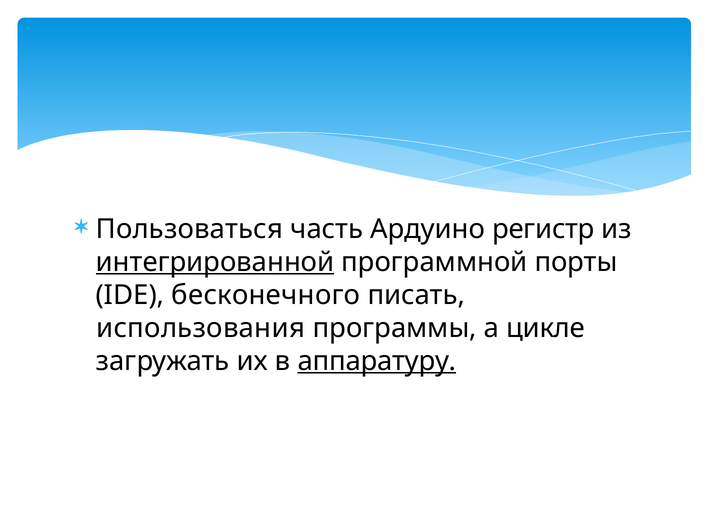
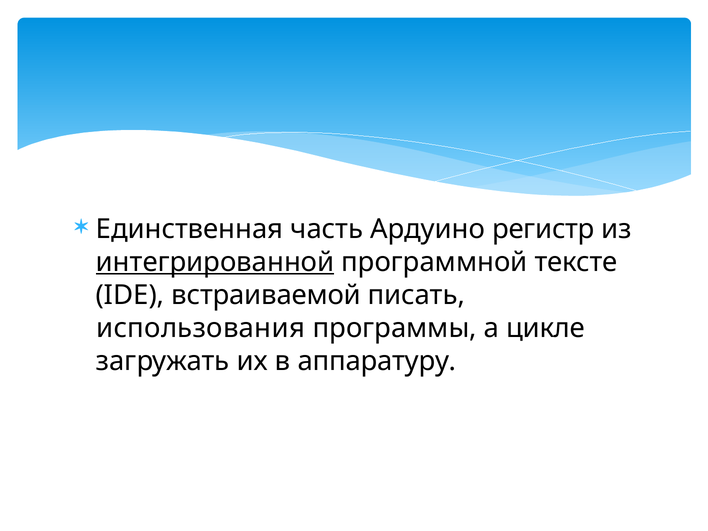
Пользоваться: Пользоваться -> Единственная (190, 229)
порты: порты -> тексте (576, 262)
бесконечного: бесконечного -> встраиваемой (266, 295)
аппаратуру underline: present -> none (377, 361)
